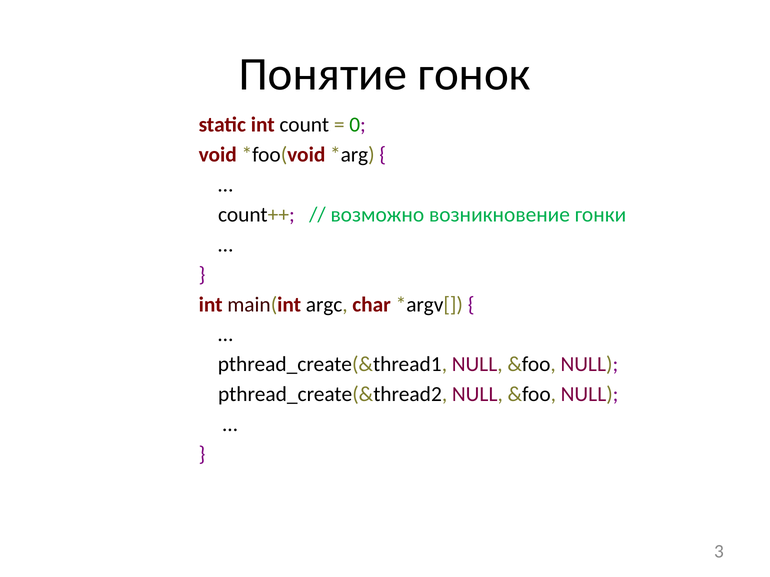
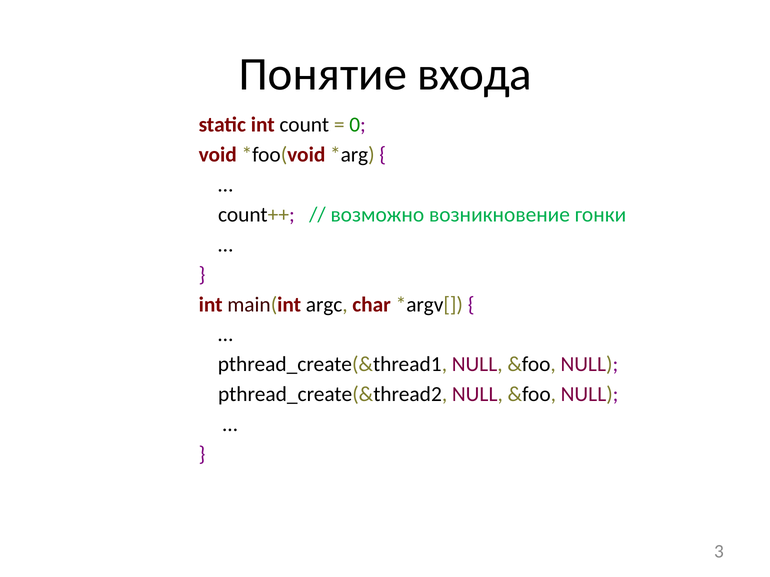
гонок: гонок -> входа (475, 75)
